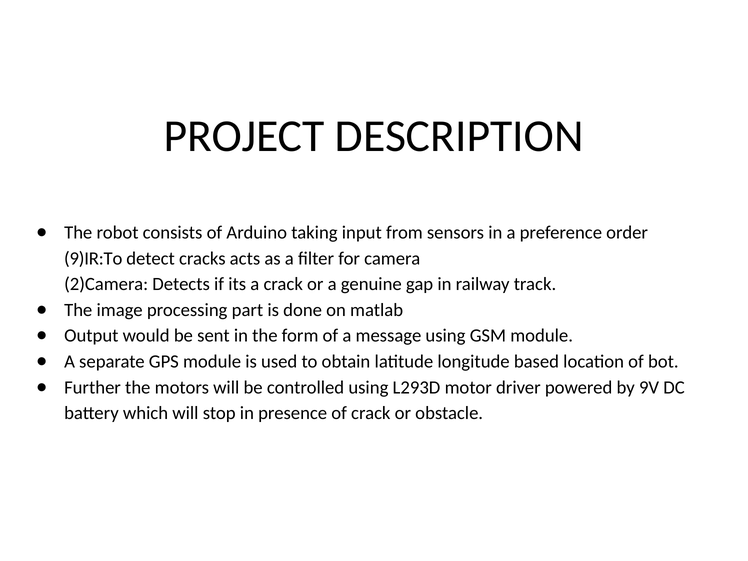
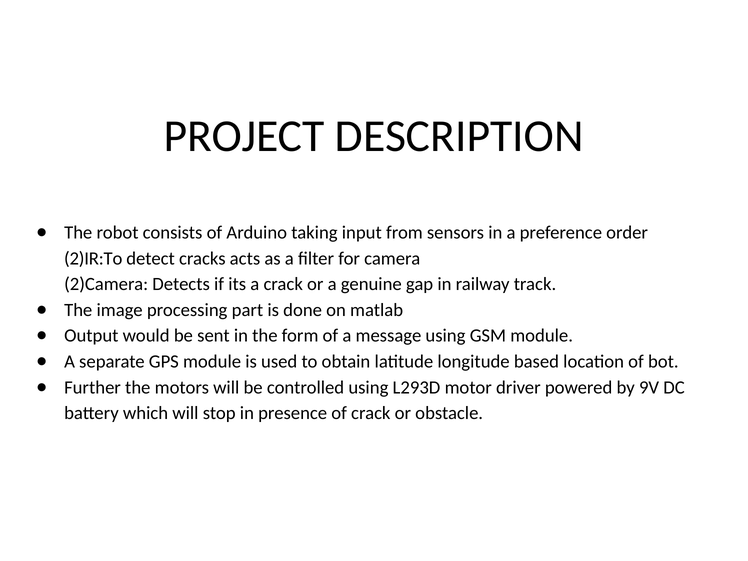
9)IR:To: 9)IR:To -> 2)IR:To (93, 258)
